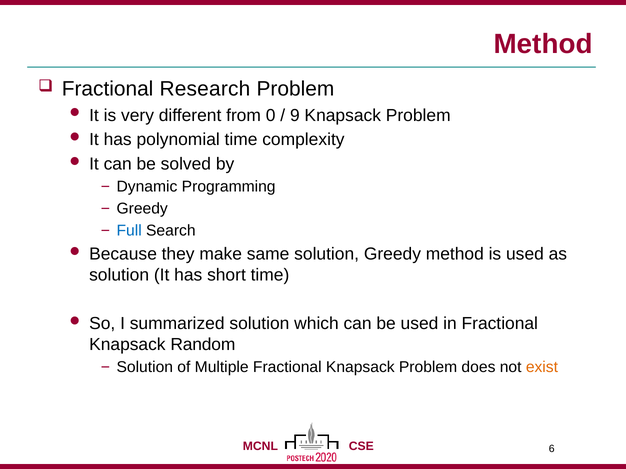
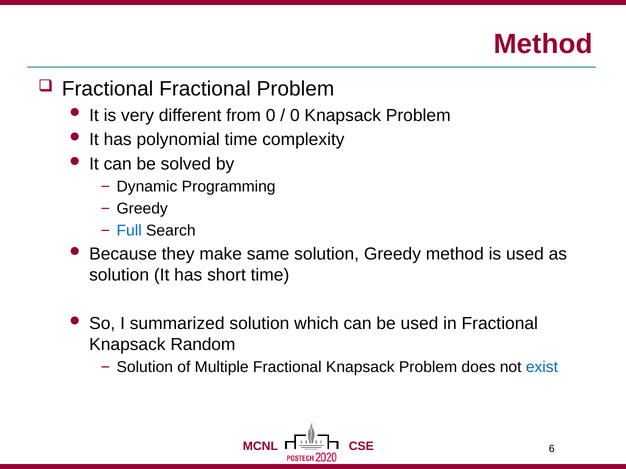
Fractional Research: Research -> Fractional (205, 89)
9: 9 -> 0 (295, 115)
exist colour: orange -> blue (542, 368)
